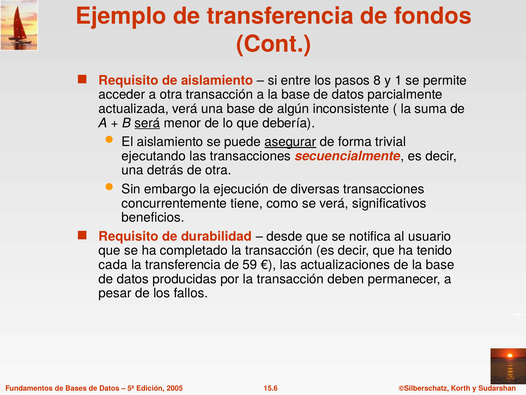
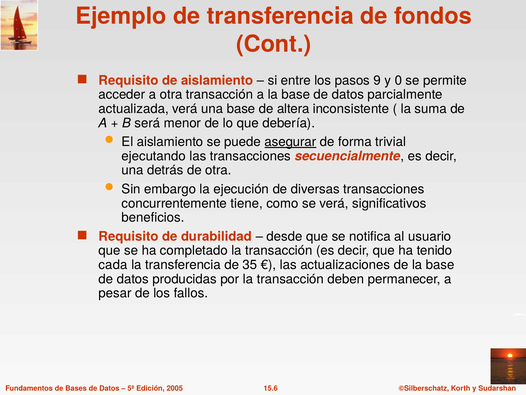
8: 8 -> 9 (377, 80)
1: 1 -> 0 (398, 80)
algún: algún -> altera (293, 109)
será underline: present -> none (147, 123)
59: 59 -> 35 (250, 265)
